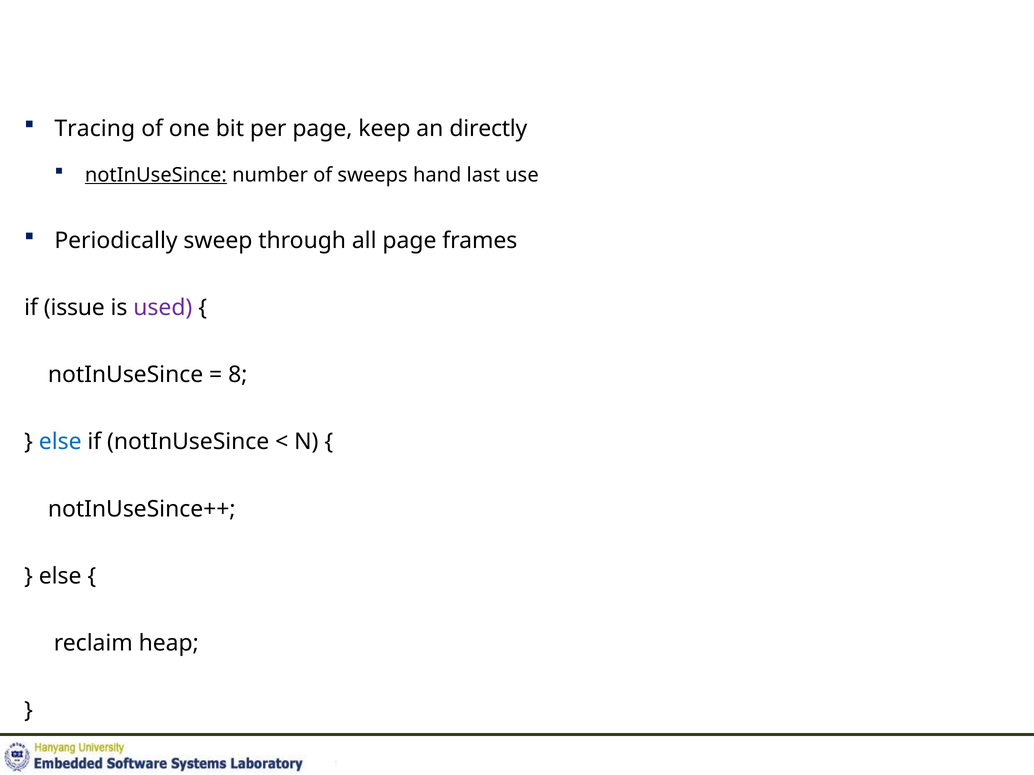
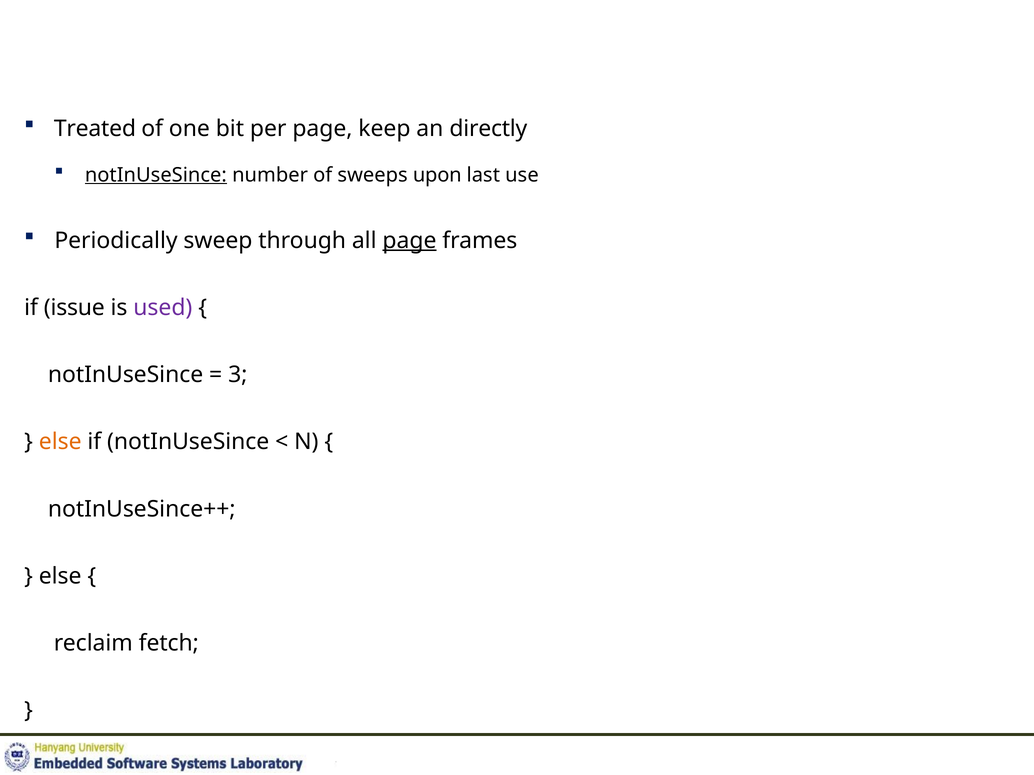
Tracing: Tracing -> Treated (95, 129)
hand: hand -> upon (437, 175)
page underline: none -> present (409, 241)
8: 8 -> 3 (238, 375)
else colour: blue -> orange (60, 442)
heap: heap -> fetch (169, 644)
